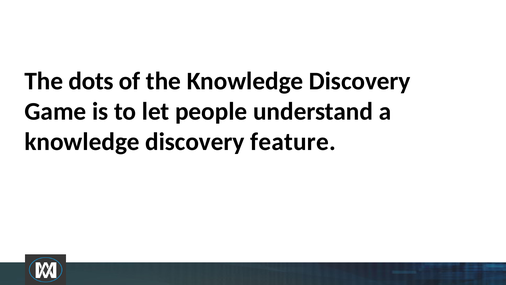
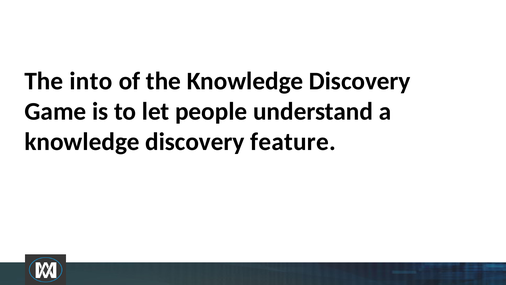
dots: dots -> into (91, 81)
